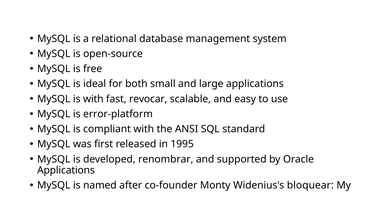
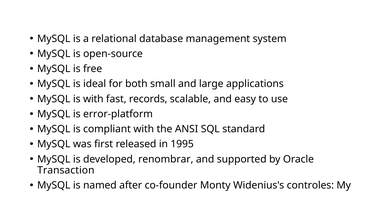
revocar: revocar -> records (148, 99)
Applications: Applications -> Transaction (66, 170)
bloquear: bloquear -> controles (310, 185)
